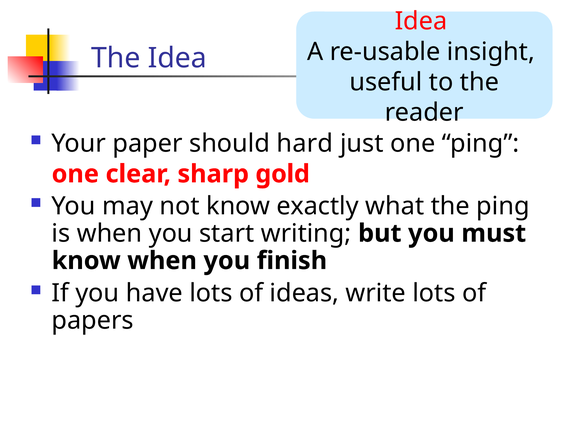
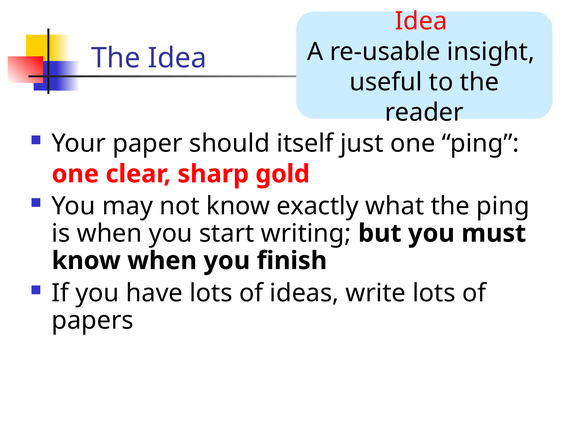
hard: hard -> itself (305, 144)
